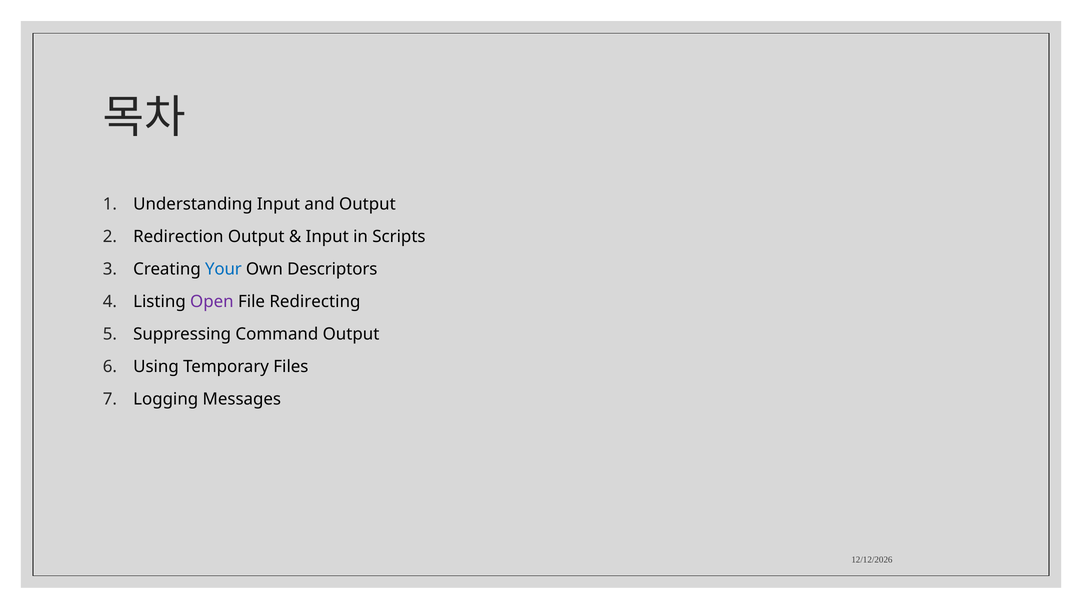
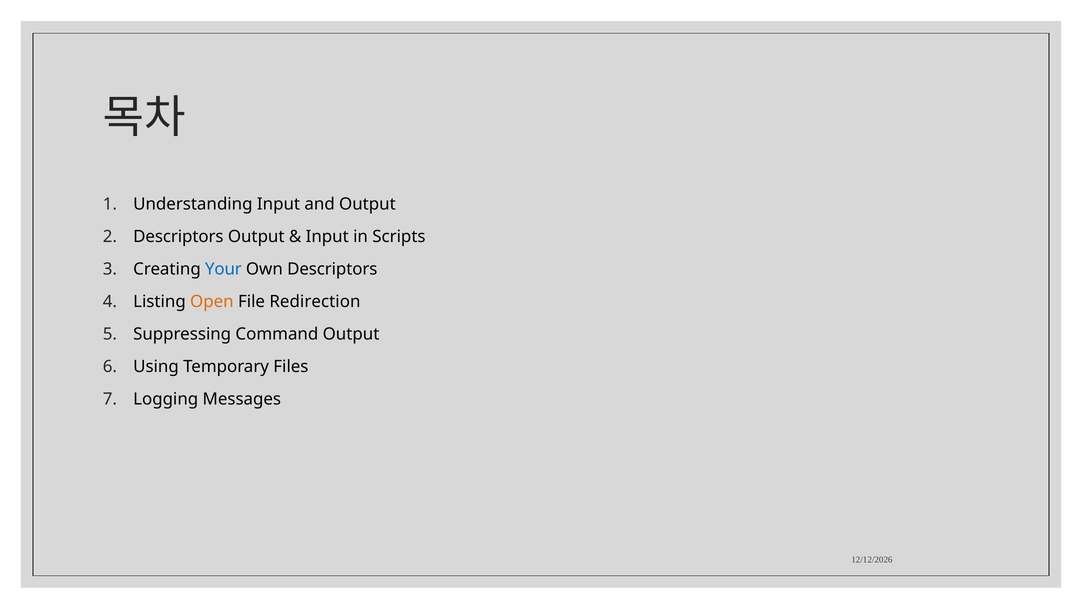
Redirection: Redirection -> Descriptors (178, 236)
Open colour: purple -> orange (212, 301)
Redirecting: Redirecting -> Redirection (315, 301)
